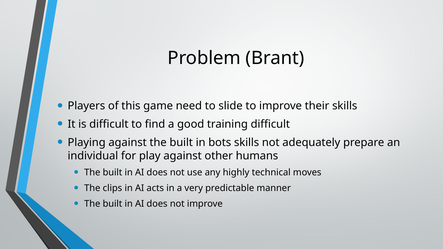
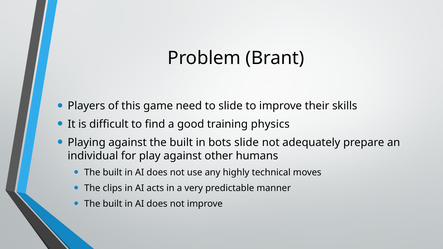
training difficult: difficult -> physics (270, 124)
bots skills: skills -> slide (247, 143)
